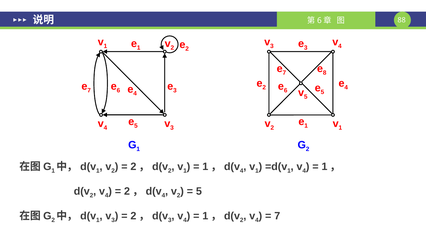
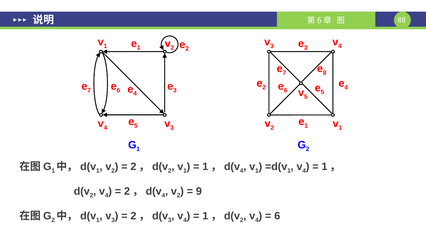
5: 5 -> 9 (199, 191)
7: 7 -> 6 (277, 215)
